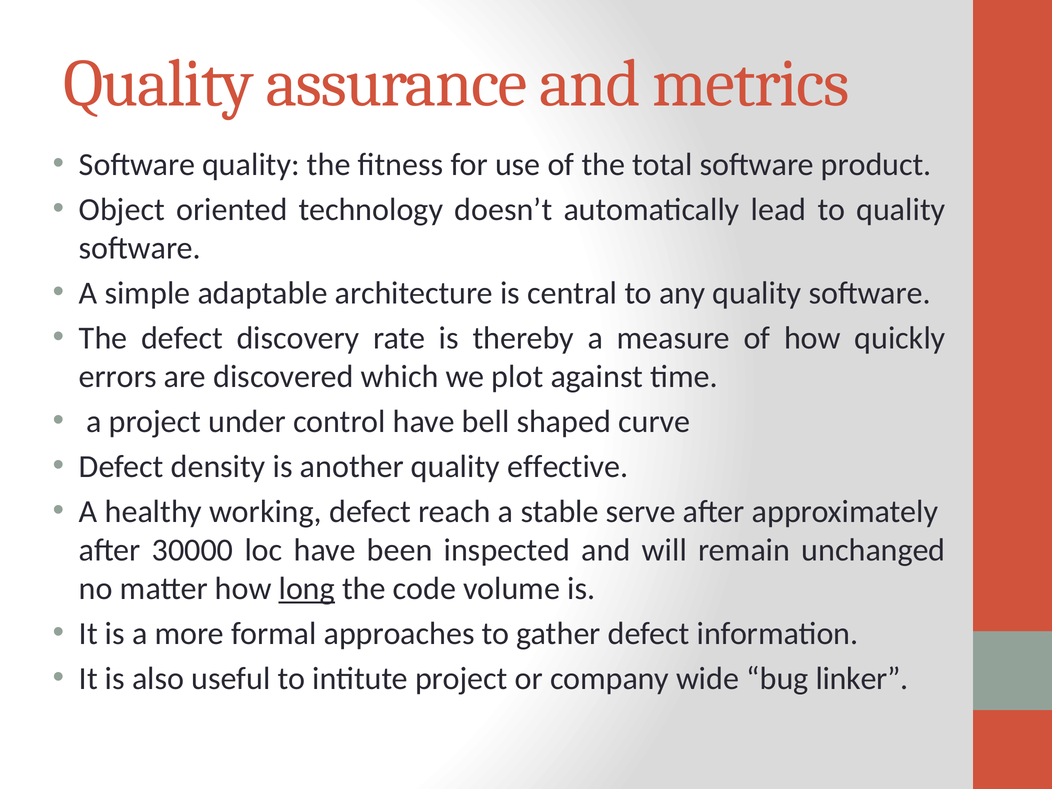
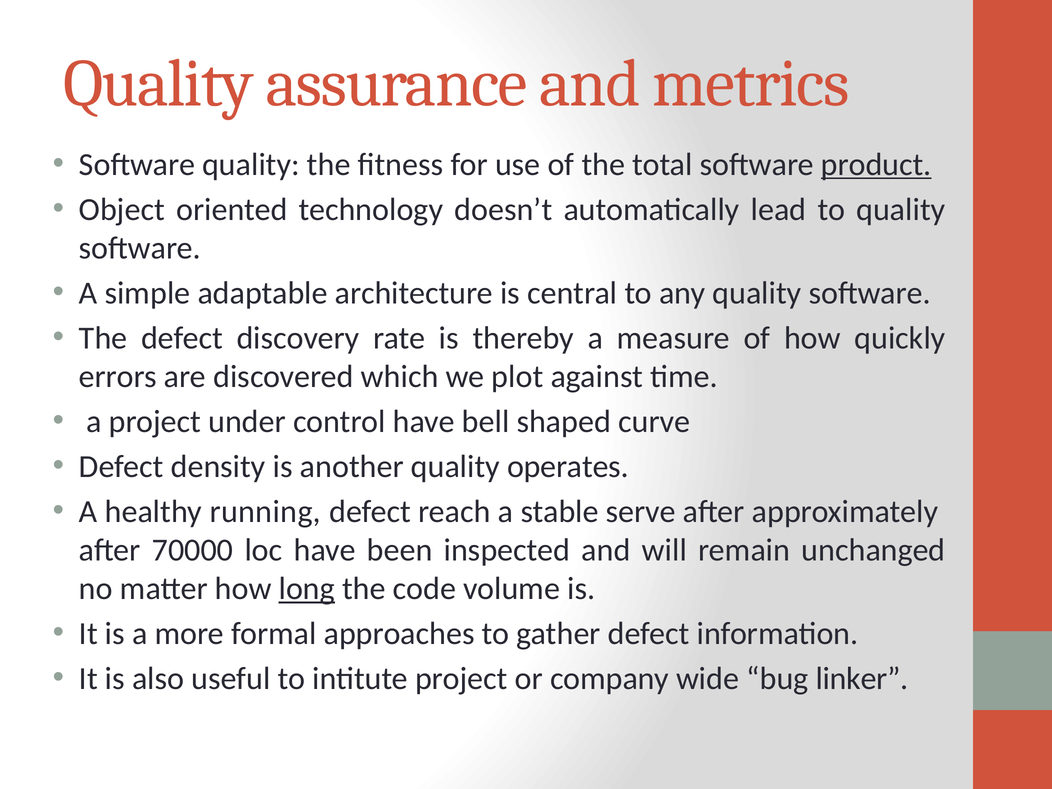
product underline: none -> present (876, 164)
effective: effective -> operates (568, 466)
working: working -> running (265, 511)
30000: 30000 -> 70000 (193, 550)
